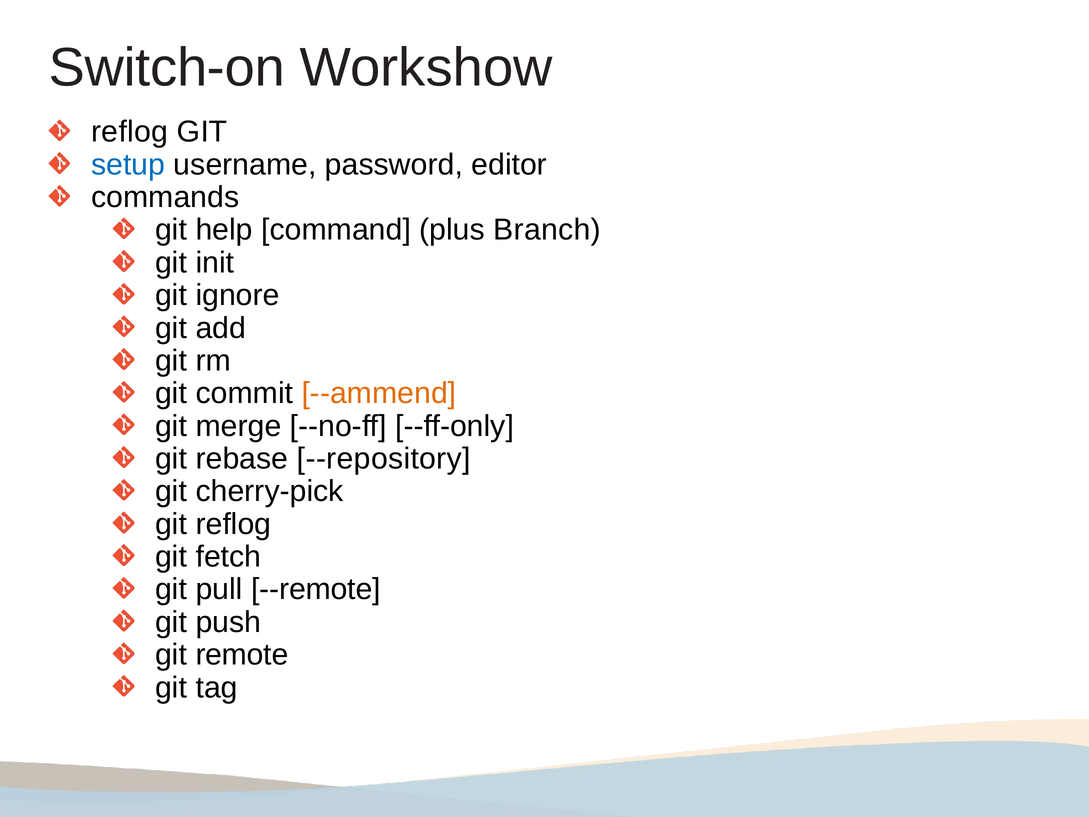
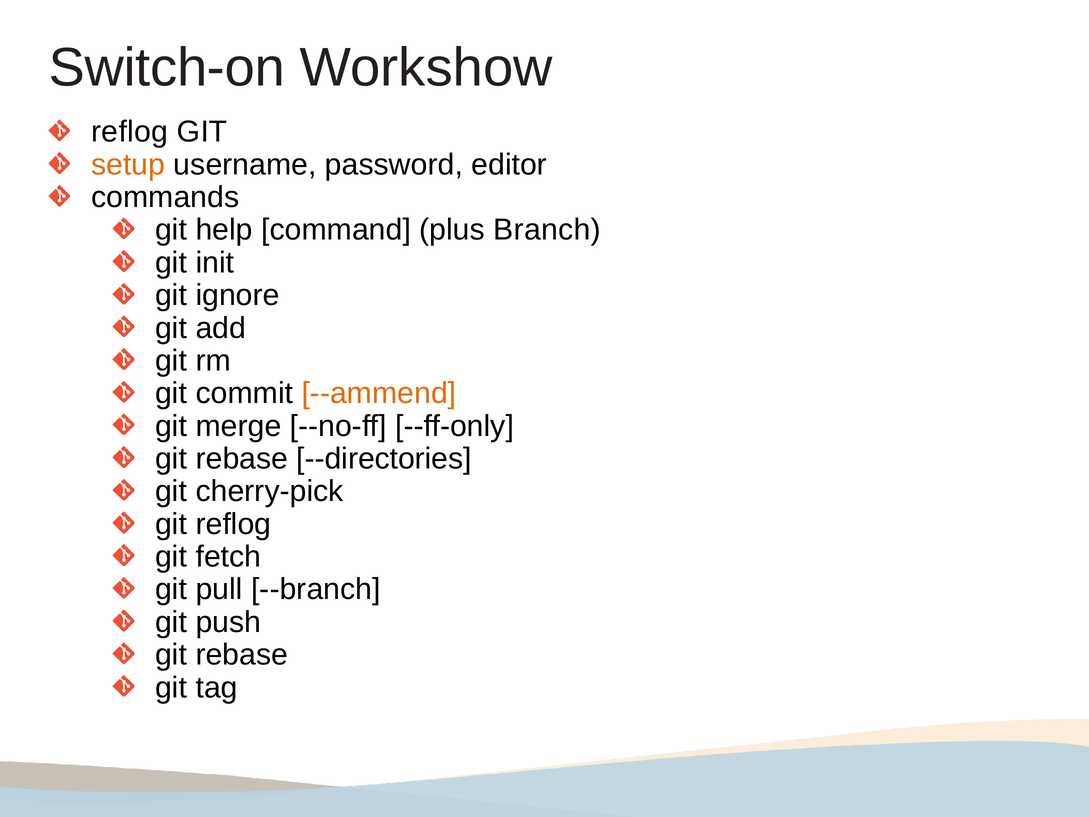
setup colour: blue -> orange (128, 165)
--repository: --repository -> --directories (384, 459)
--remote: --remote -> --branch (316, 589)
remote: remote -> rebase (242, 655)
